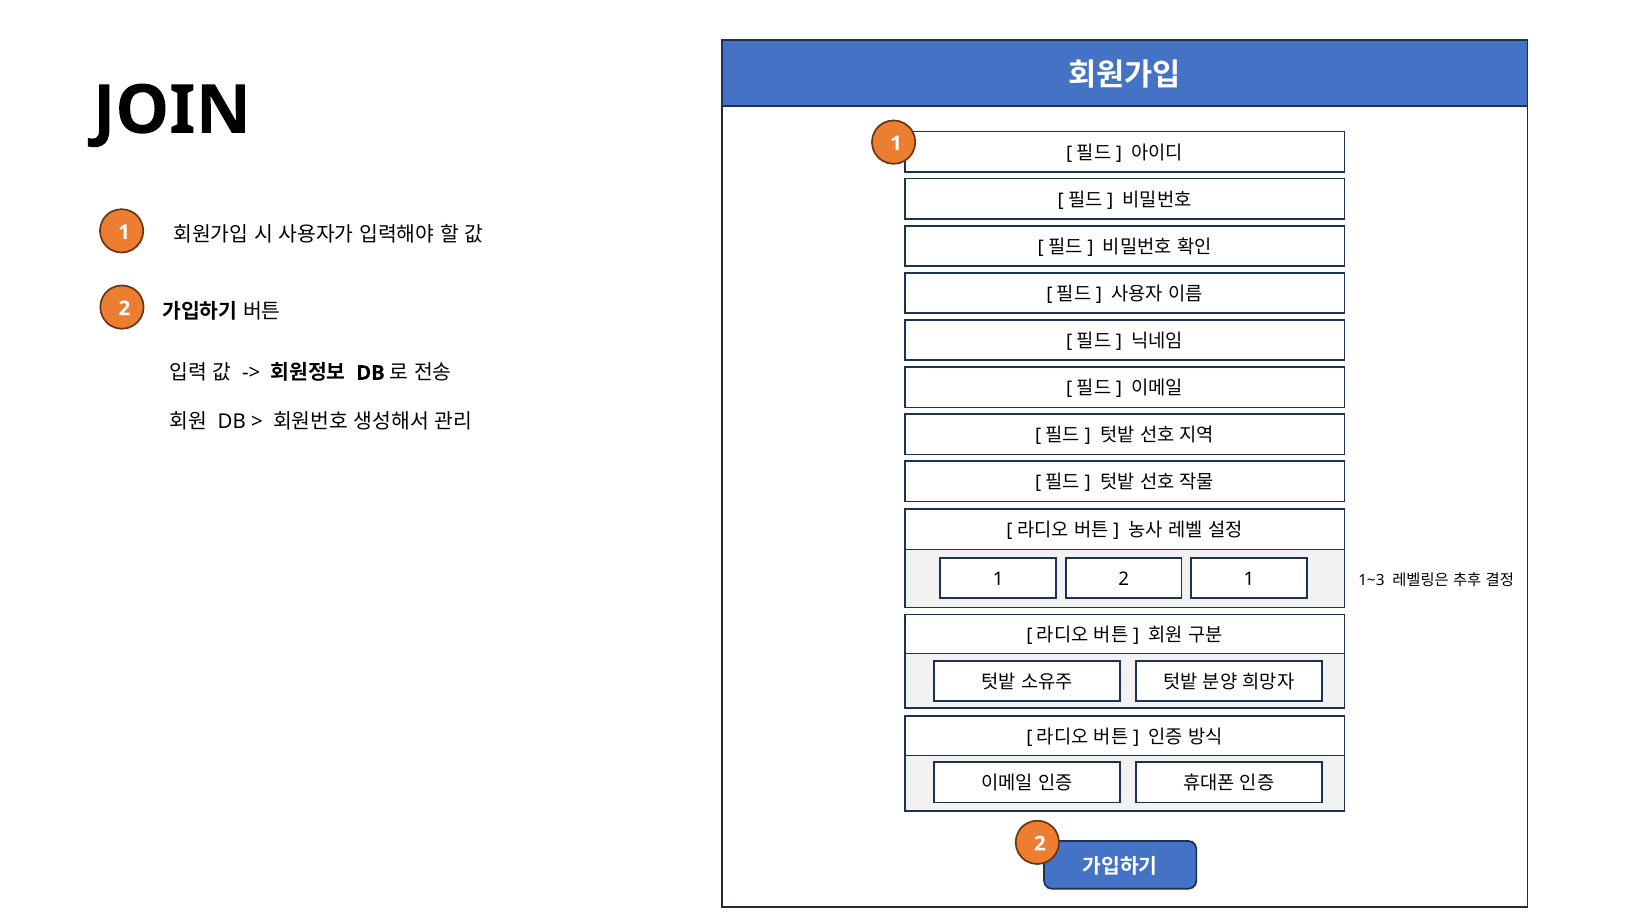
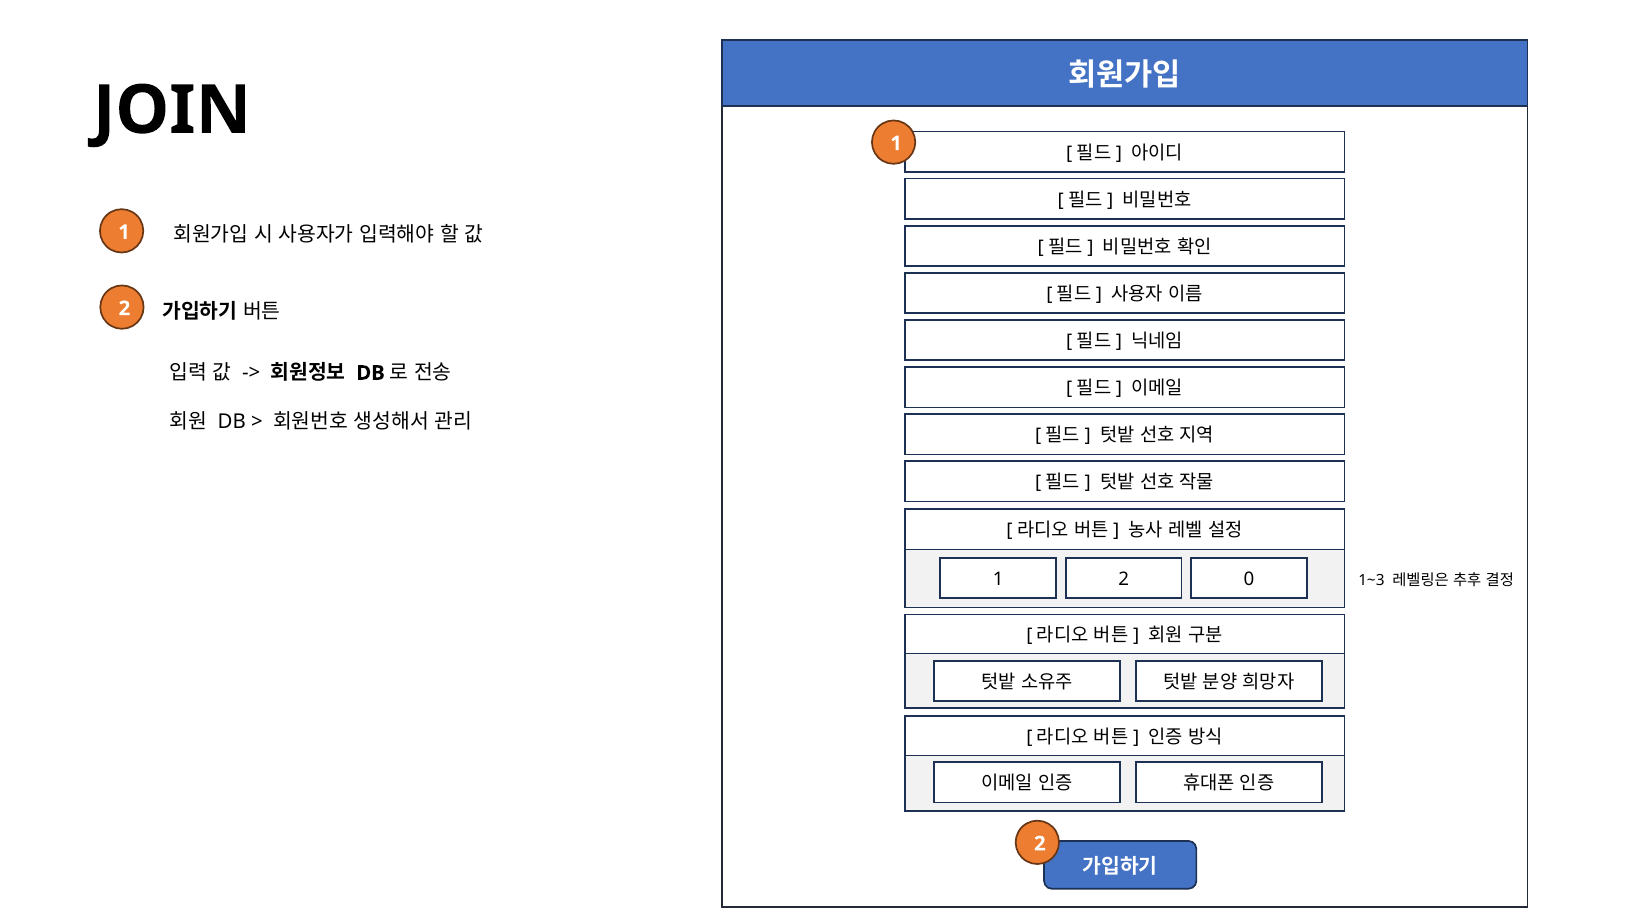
1: 1 -> 0 (1249, 579)
